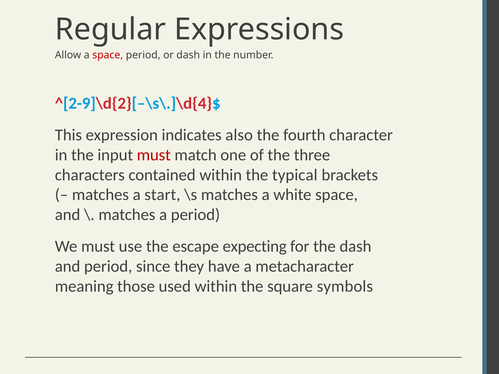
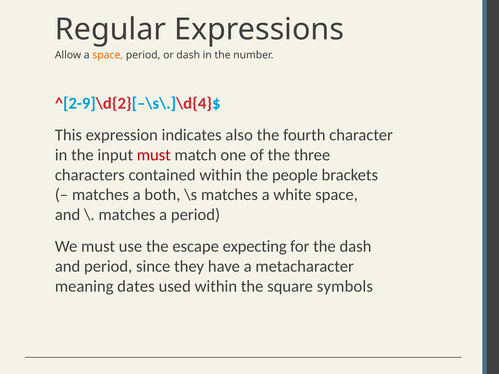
space colour: red -> orange (108, 55)
typical: typical -> people (295, 175)
start: start -> both (162, 195)
those: those -> dates (136, 286)
